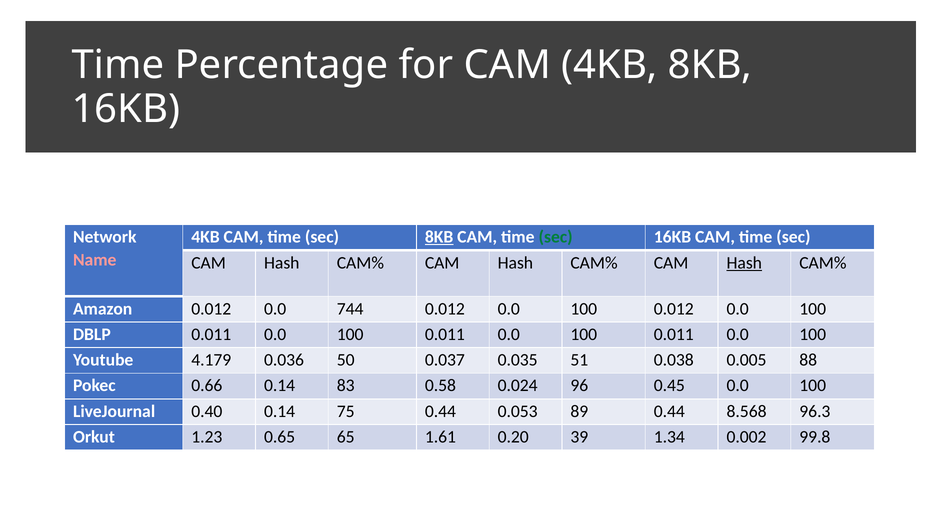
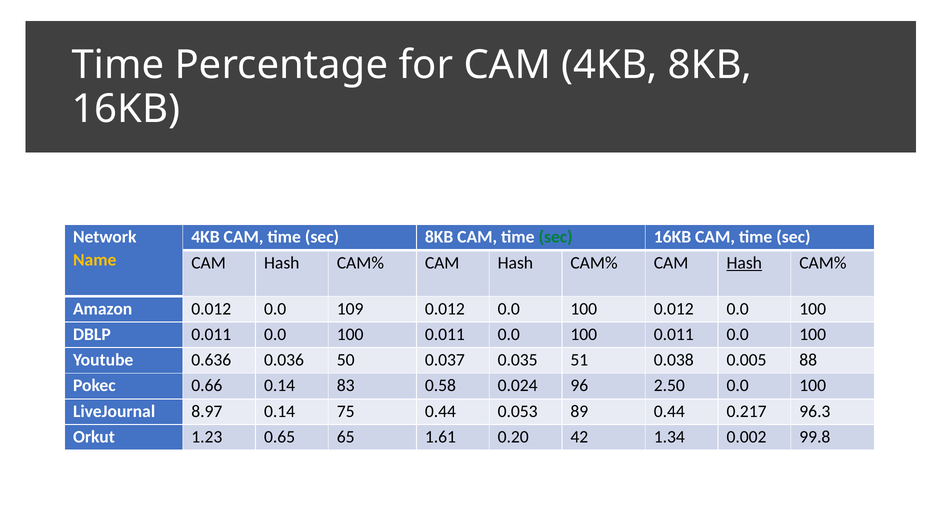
8KB underline: present -> none (439, 237)
Name colour: pink -> yellow (95, 260)
744: 744 -> 109 (350, 309)
4.179: 4.179 -> 0.636 (211, 360)
0.45: 0.45 -> 2.50 (669, 386)
0.40: 0.40 -> 8.97 (207, 411)
8.568: 8.568 -> 0.217 (747, 411)
39: 39 -> 42 (579, 437)
